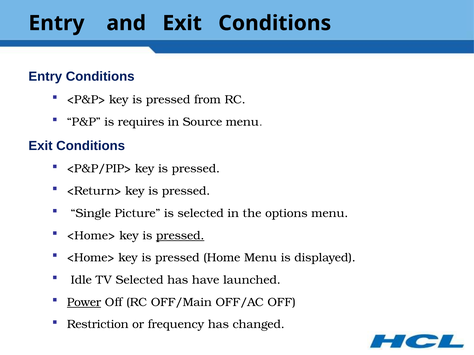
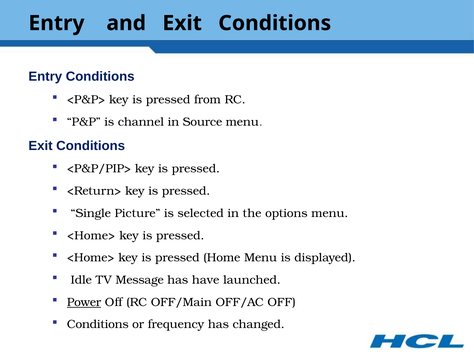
requires: requires -> channel (141, 122)
pressed underline: present -> none (180, 236)
TV Selected: Selected -> Message (140, 280)
Restriction: Restriction -> Conditions (98, 325)
